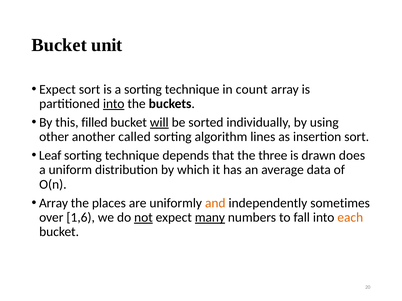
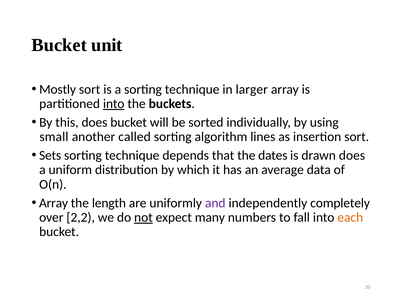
Expect: Expect -> Mostly (58, 89)
count: count -> larger (252, 89)
this filled: filled -> does (94, 123)
will underline: present -> none (159, 123)
other: other -> small (54, 137)
Leaf: Leaf -> Sets (50, 156)
three: three -> dates (273, 156)
places: places -> length (109, 203)
and colour: orange -> purple (215, 203)
sometimes: sometimes -> completely (340, 203)
1,6: 1,6 -> 2,2 (81, 218)
many underline: present -> none (210, 218)
